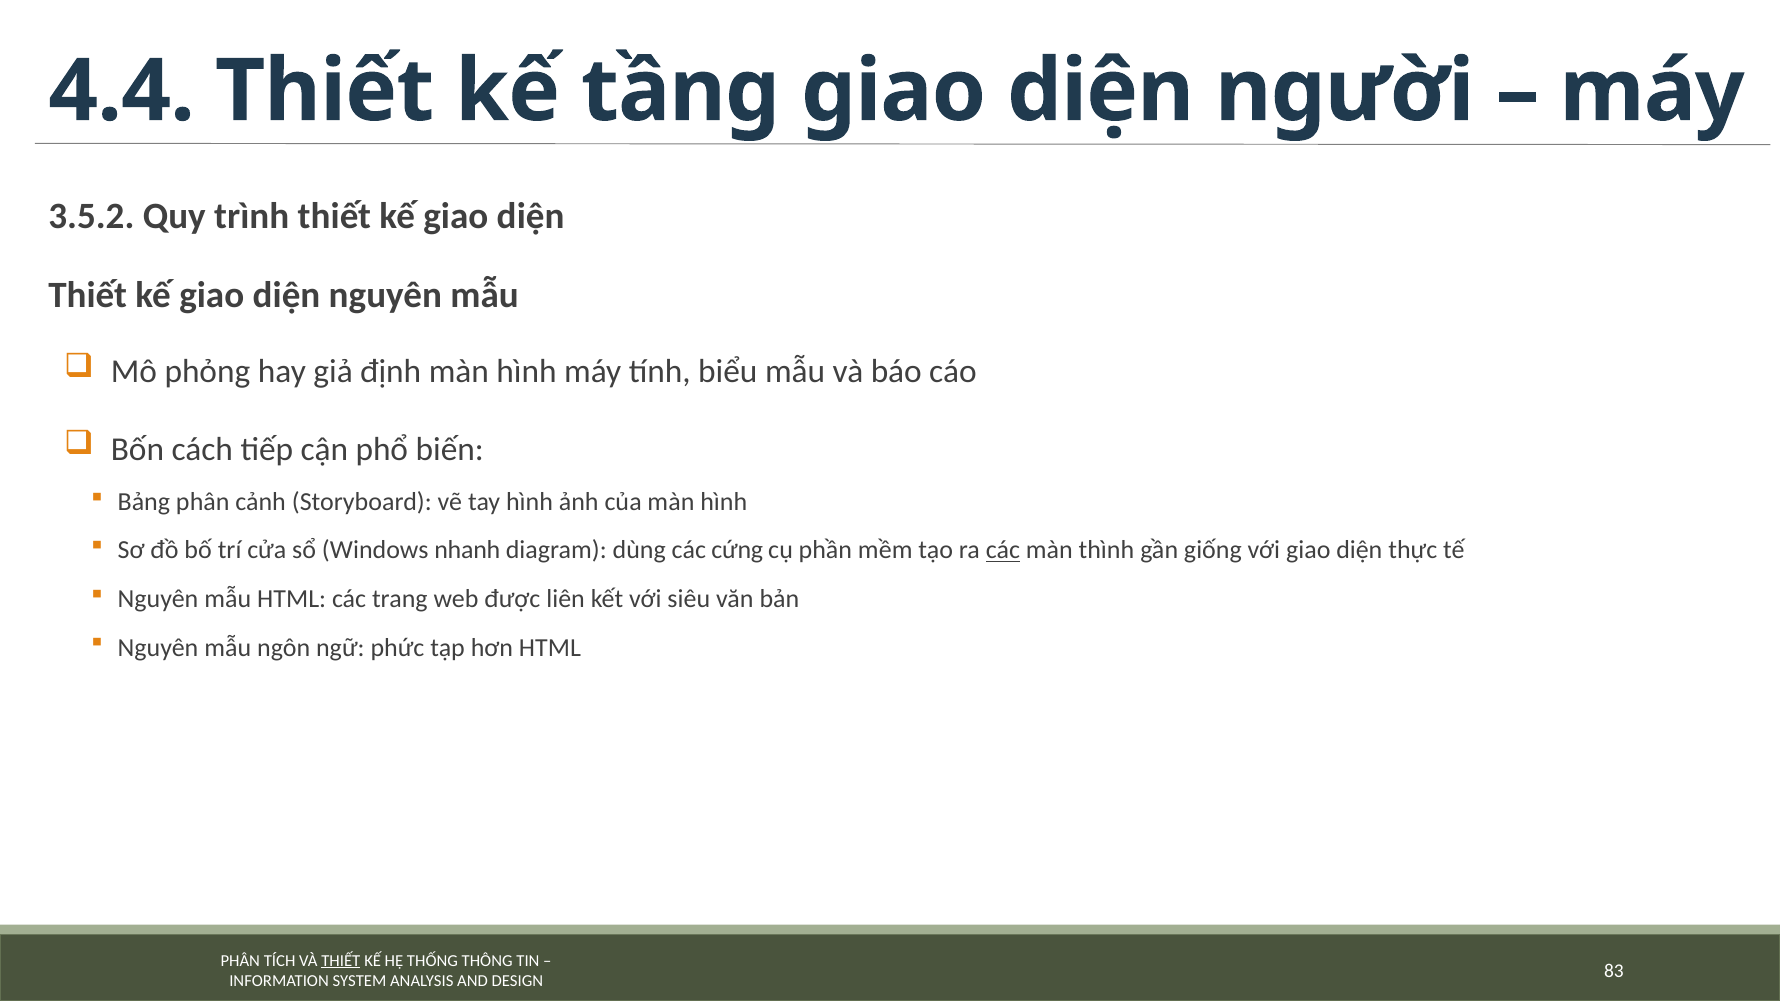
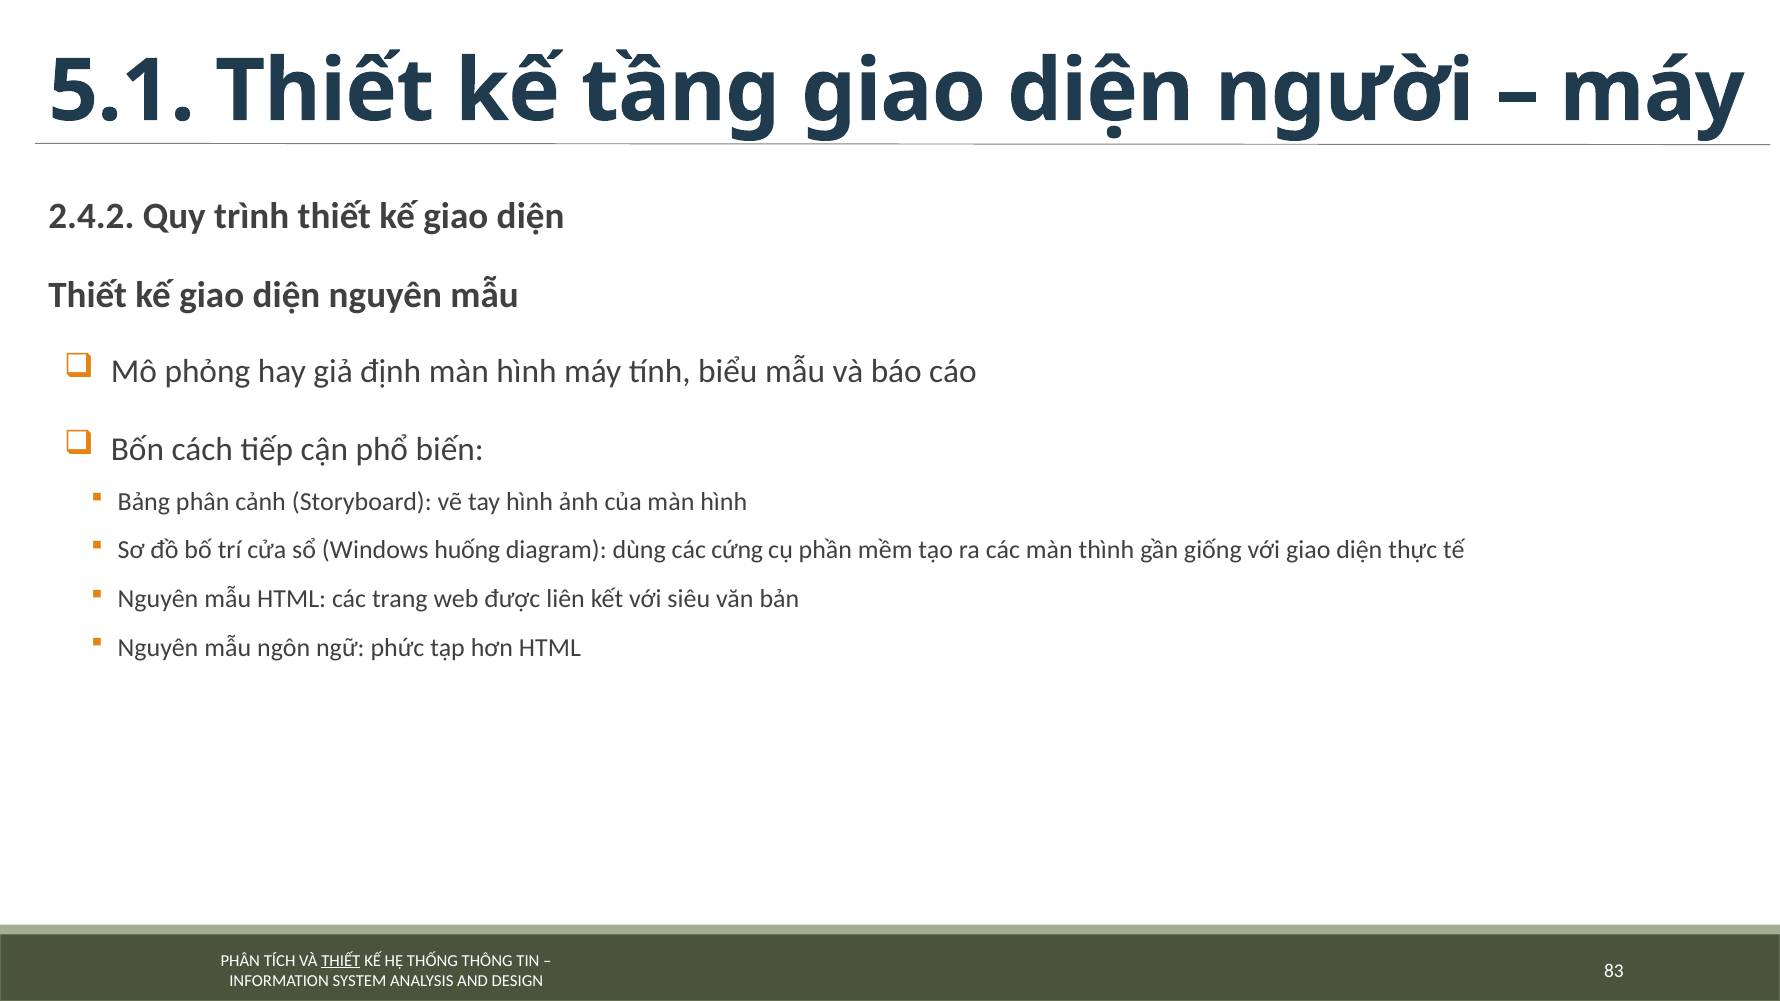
4.4: 4.4 -> 5.1 (122, 91)
3.5.2: 3.5.2 -> 2.4.2 (91, 216)
nhanh: nhanh -> huống (467, 550)
các underline: present -> none (1003, 550)
